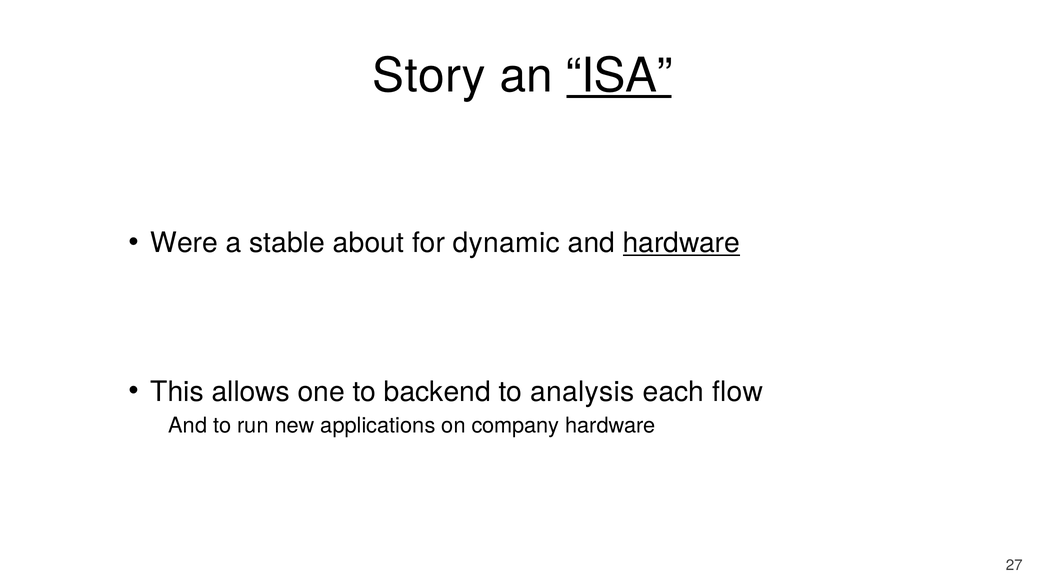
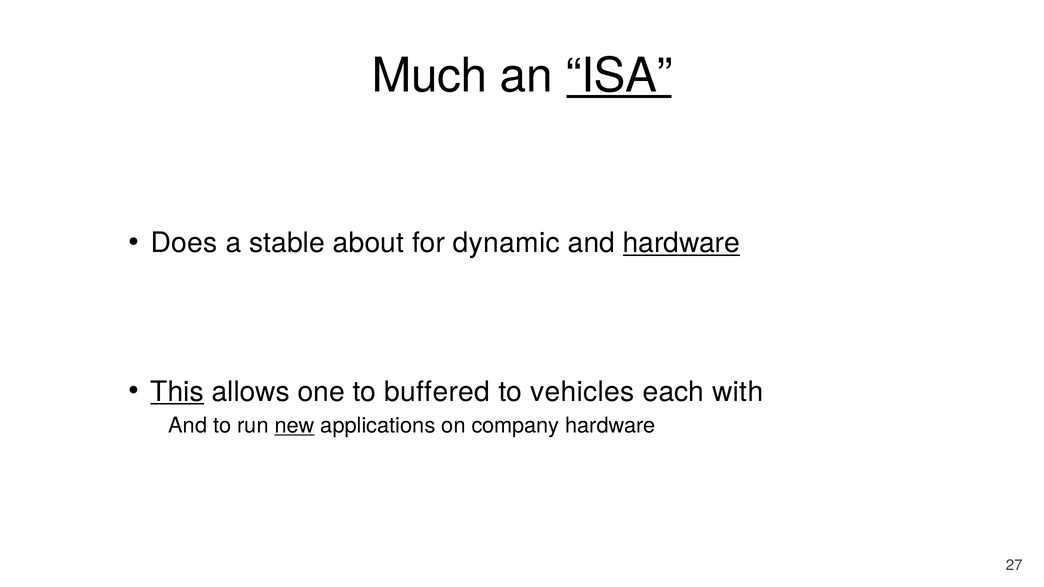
Story: Story -> Much (430, 76)
Were: Were -> Does (184, 243)
This underline: none -> present (177, 392)
backend: backend -> buffered (437, 392)
analysis: analysis -> vehicles (582, 392)
flow: flow -> with (738, 392)
new underline: none -> present (295, 426)
